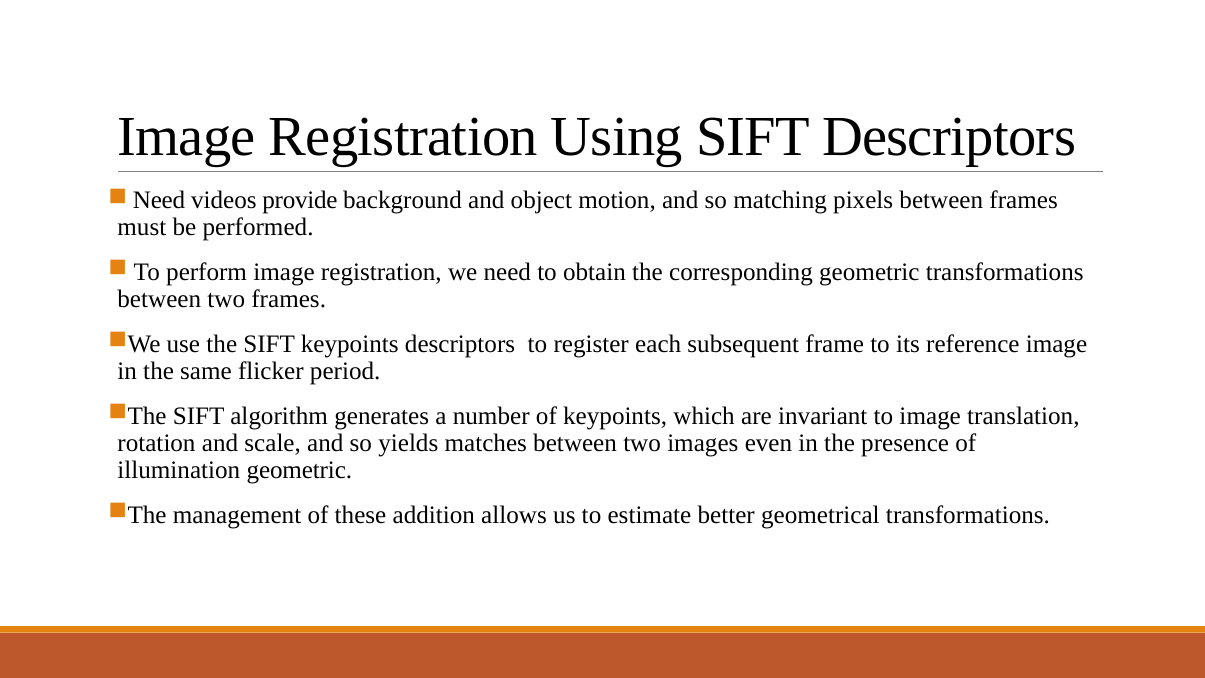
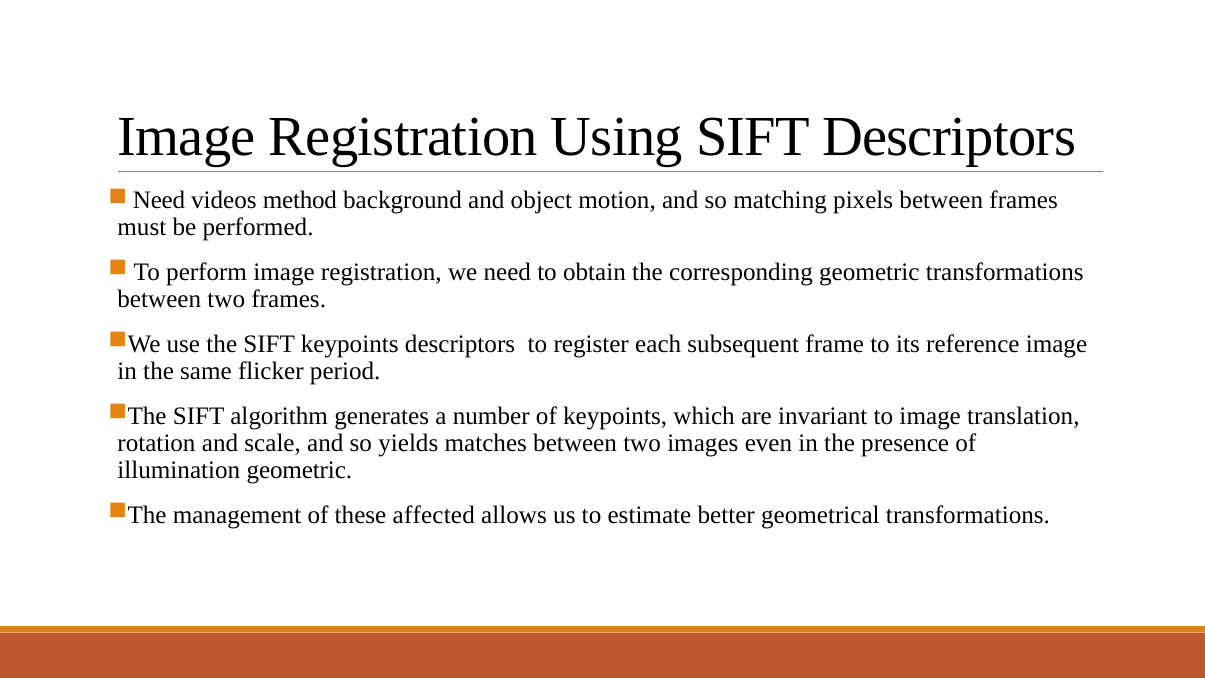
provide: provide -> method (300, 200)
addition: addition -> affected (434, 515)
